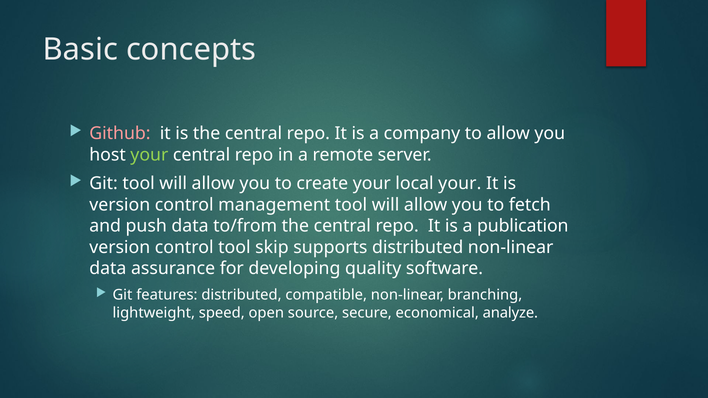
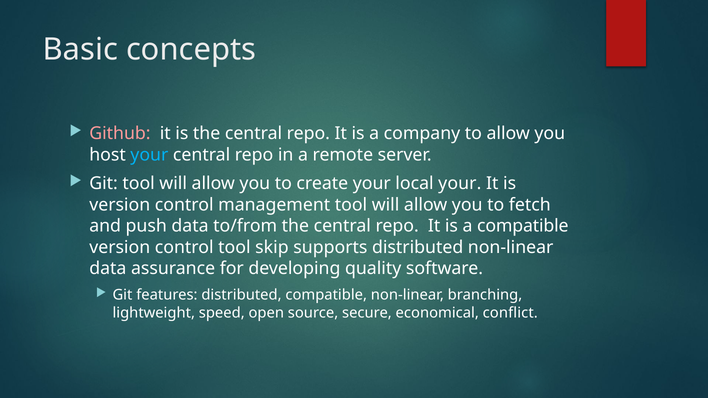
your colour: light green -> light blue (149, 155)
a publication: publication -> compatible (523, 226)
analyze: analyze -> conflict (510, 313)
